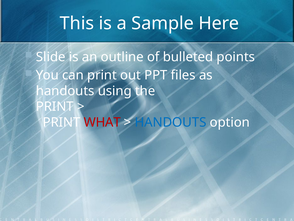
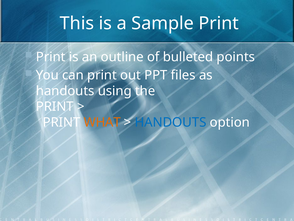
Sample Here: Here -> Print (219, 23)
Slide: Slide -> Print (51, 57)
WHAT colour: red -> orange (102, 122)
